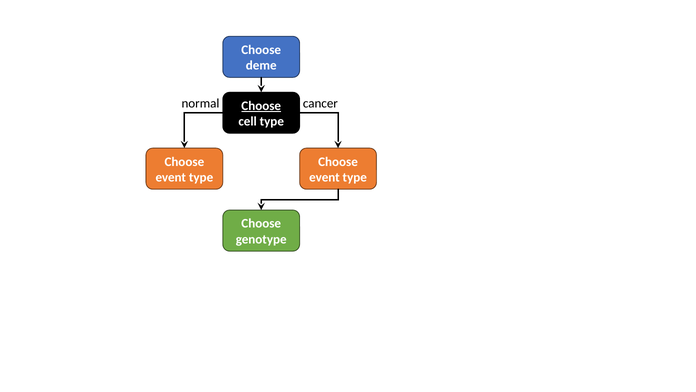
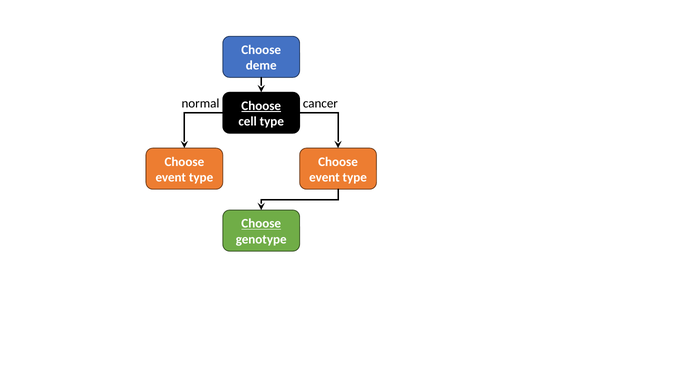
Choose underline: none -> present (261, 223)
